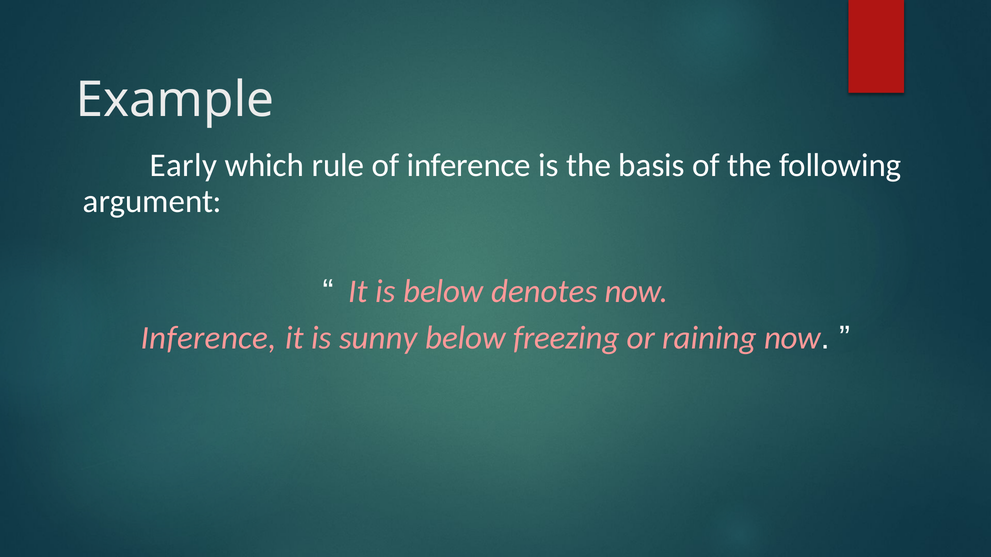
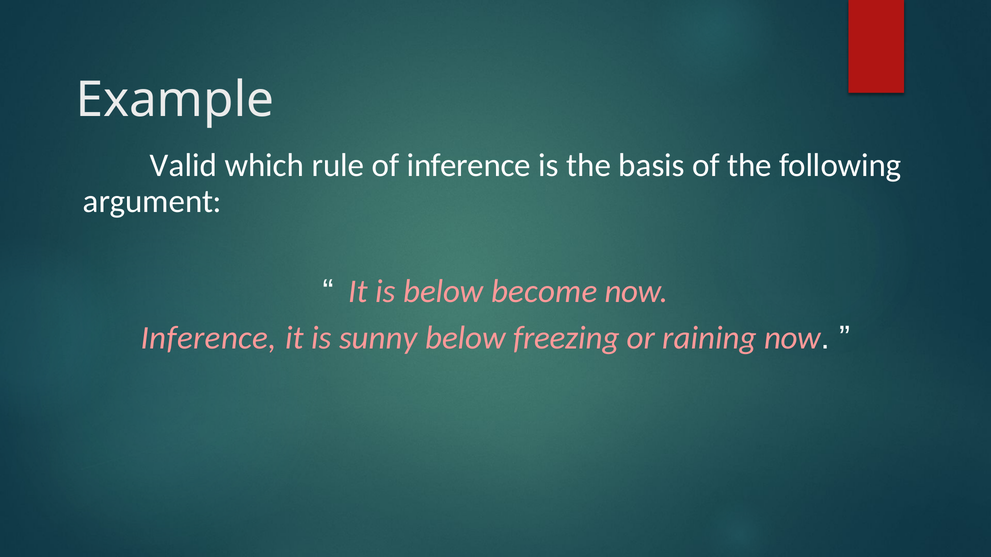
Early: Early -> Valid (184, 166)
denotes: denotes -> become (544, 292)
